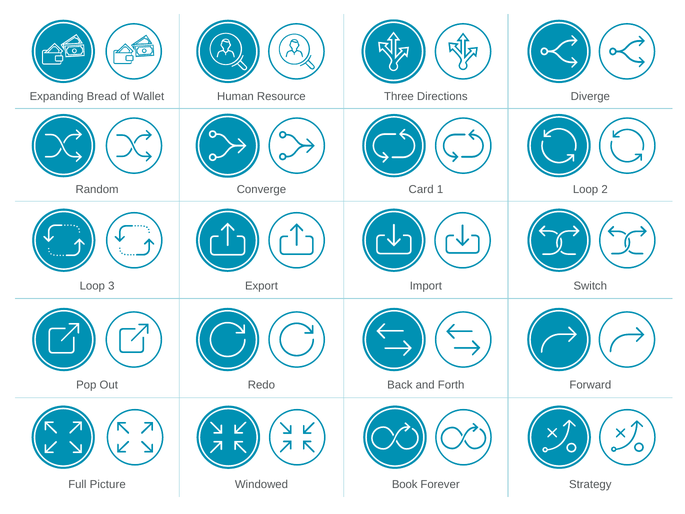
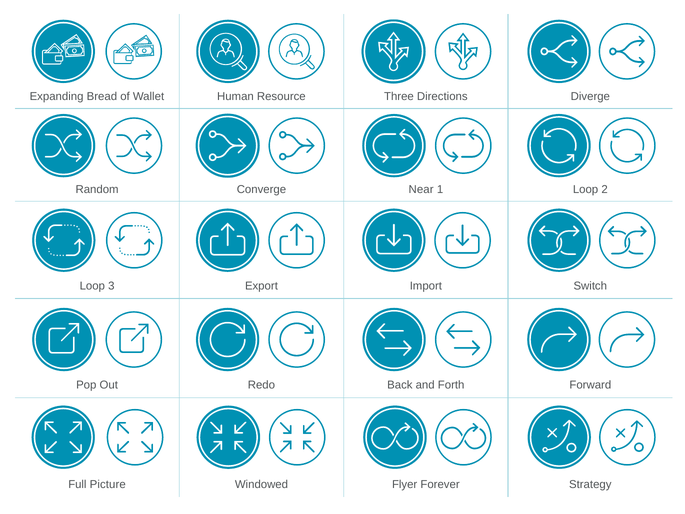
Card: Card -> Near (421, 189)
Book: Book -> Flyer (405, 484)
